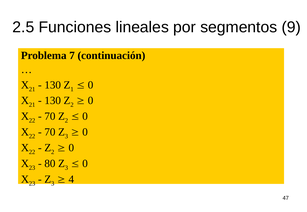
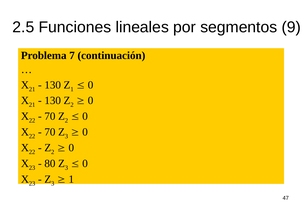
4: 4 -> 1 (71, 180)
